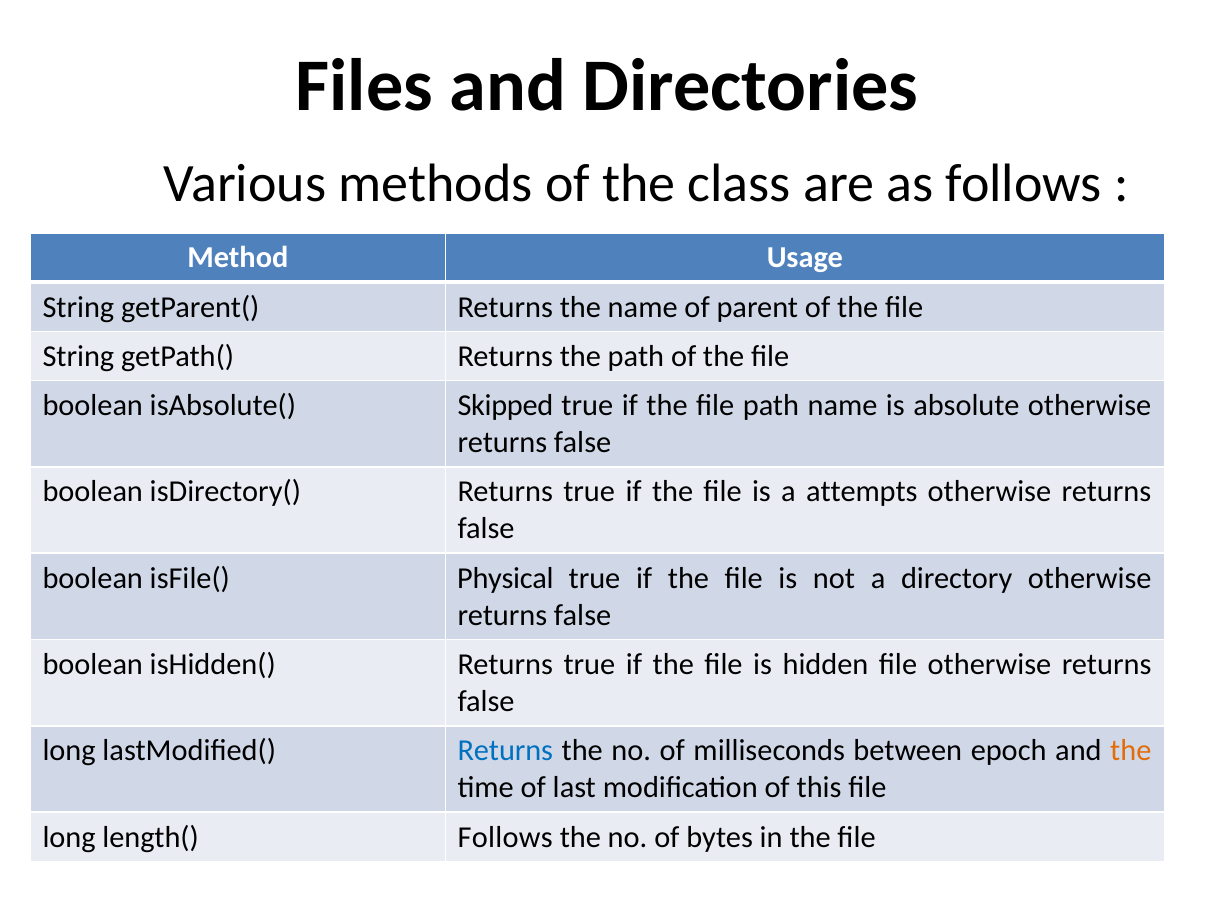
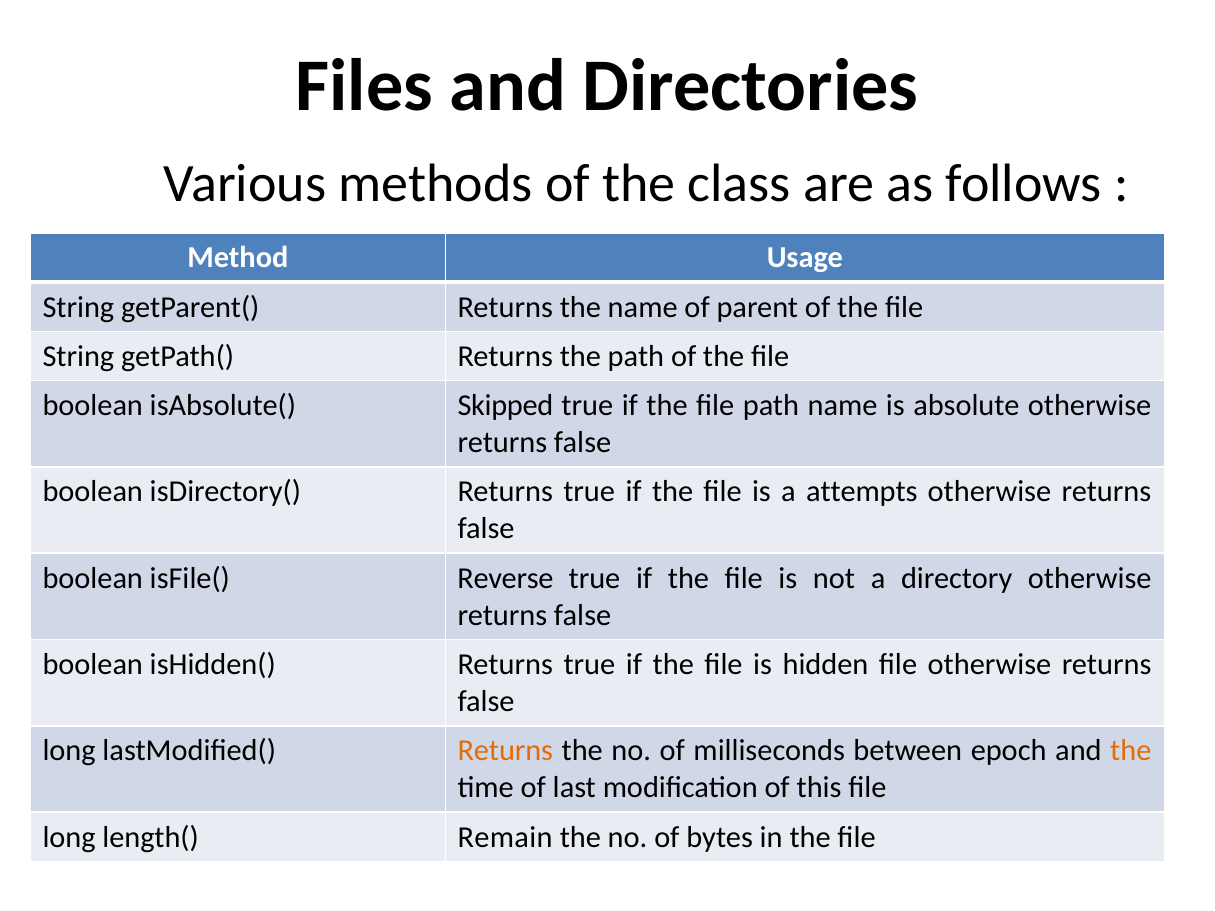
Physical: Physical -> Reverse (505, 578)
Returns colour: blue -> orange (505, 751)
length( Follows: Follows -> Remain (505, 837)
